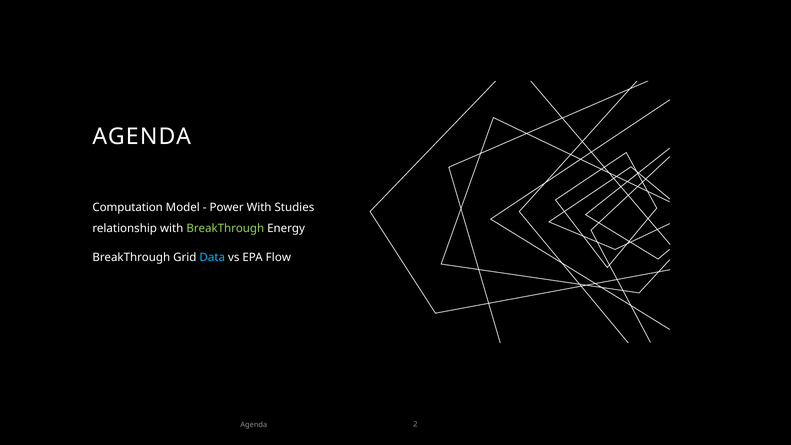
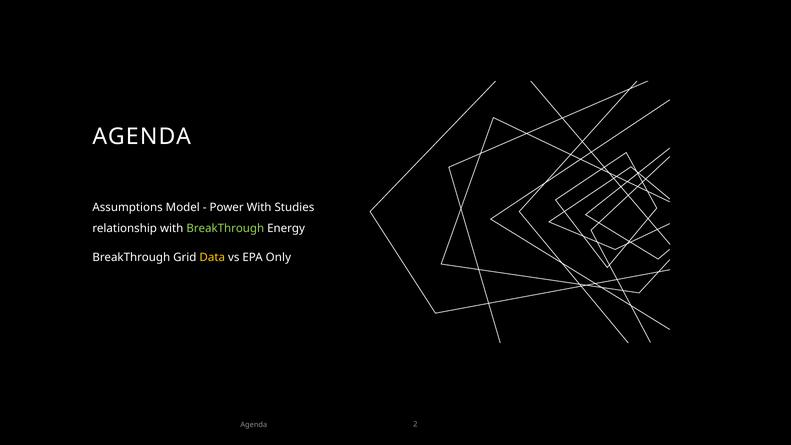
Computation: Computation -> Assumptions (128, 207)
Data colour: light blue -> yellow (212, 257)
Flow: Flow -> Only (278, 257)
